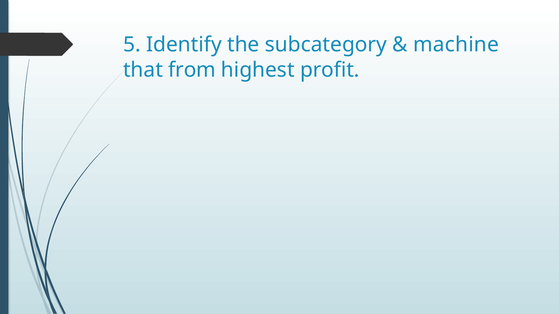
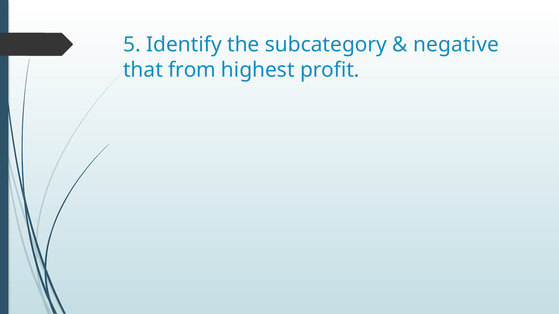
machine: machine -> negative (456, 45)
